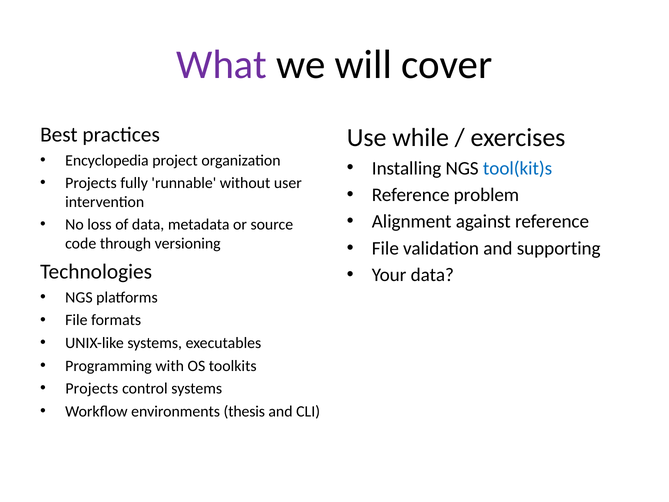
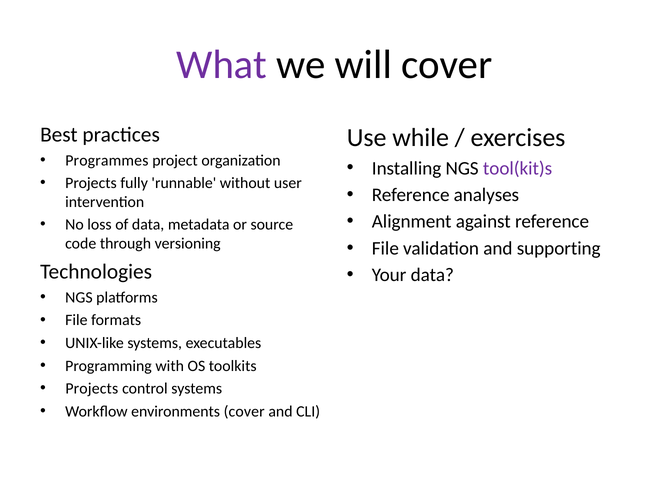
Encyclopedia: Encyclopedia -> Programmes (107, 160)
tool(kit)s colour: blue -> purple (518, 168)
problem: problem -> analyses (486, 195)
environments thesis: thesis -> cover (244, 411)
